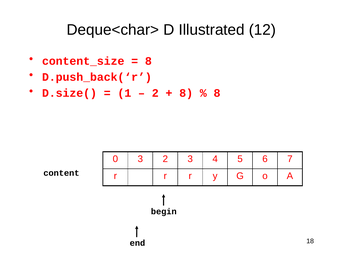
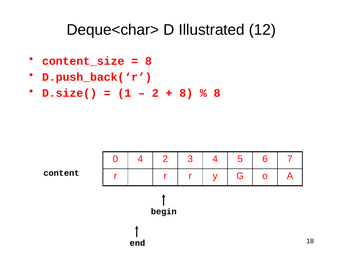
0 3: 3 -> 4 (140, 159)
